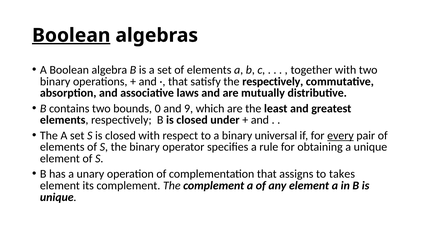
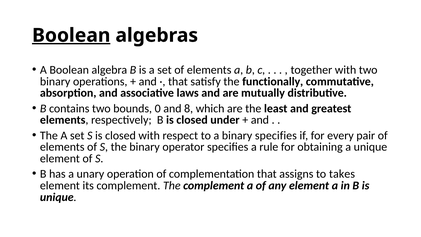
the respectively: respectively -> functionally (273, 81)
9: 9 -> 8 (189, 108)
binary universal: universal -> specifies (276, 135)
every underline: present -> none (340, 135)
